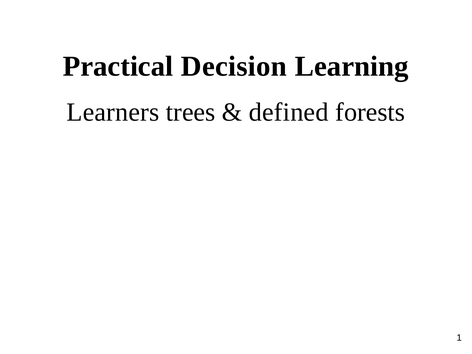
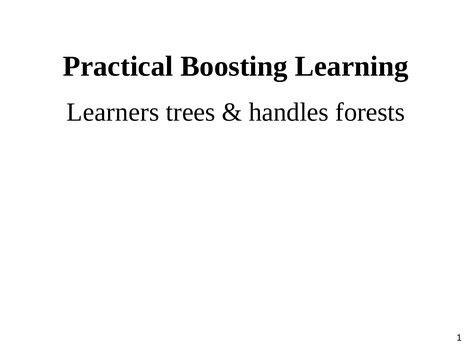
Decision: Decision -> Boosting (234, 66)
defined: defined -> handles (289, 112)
